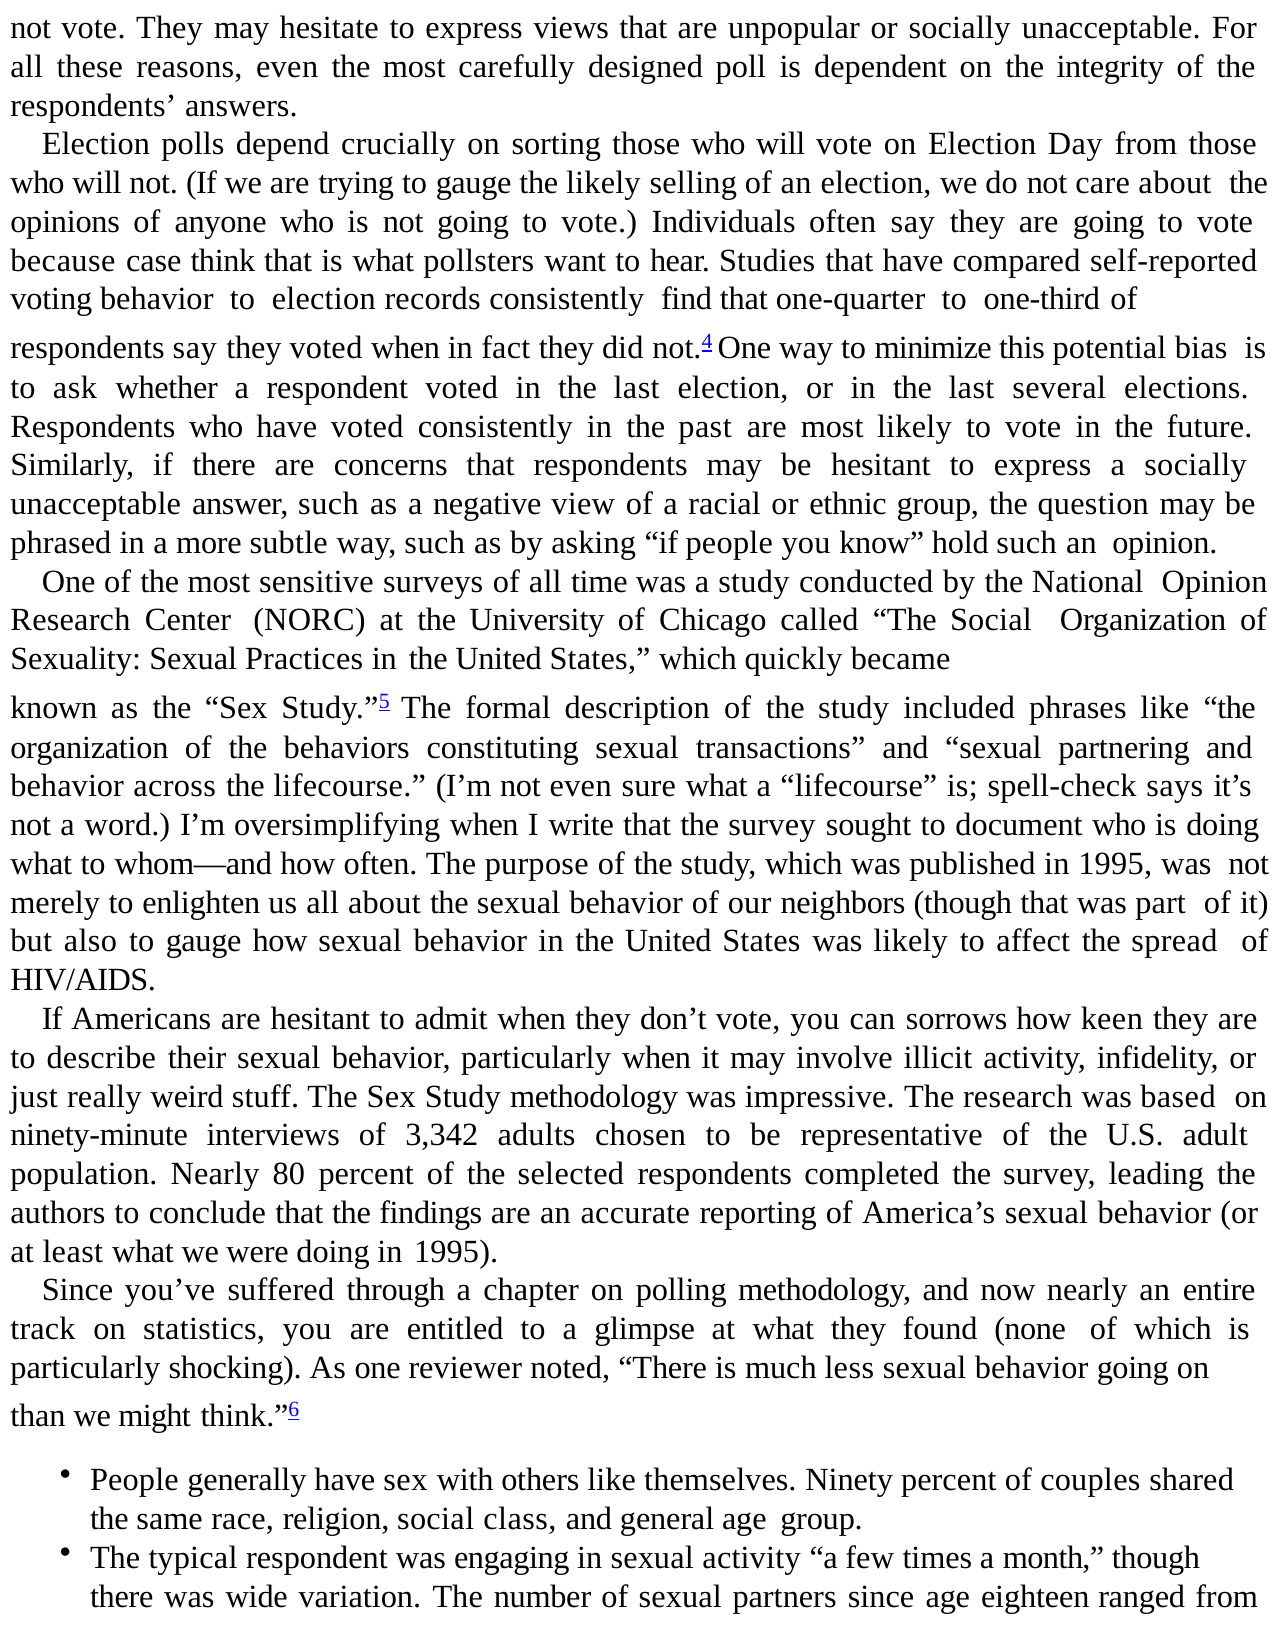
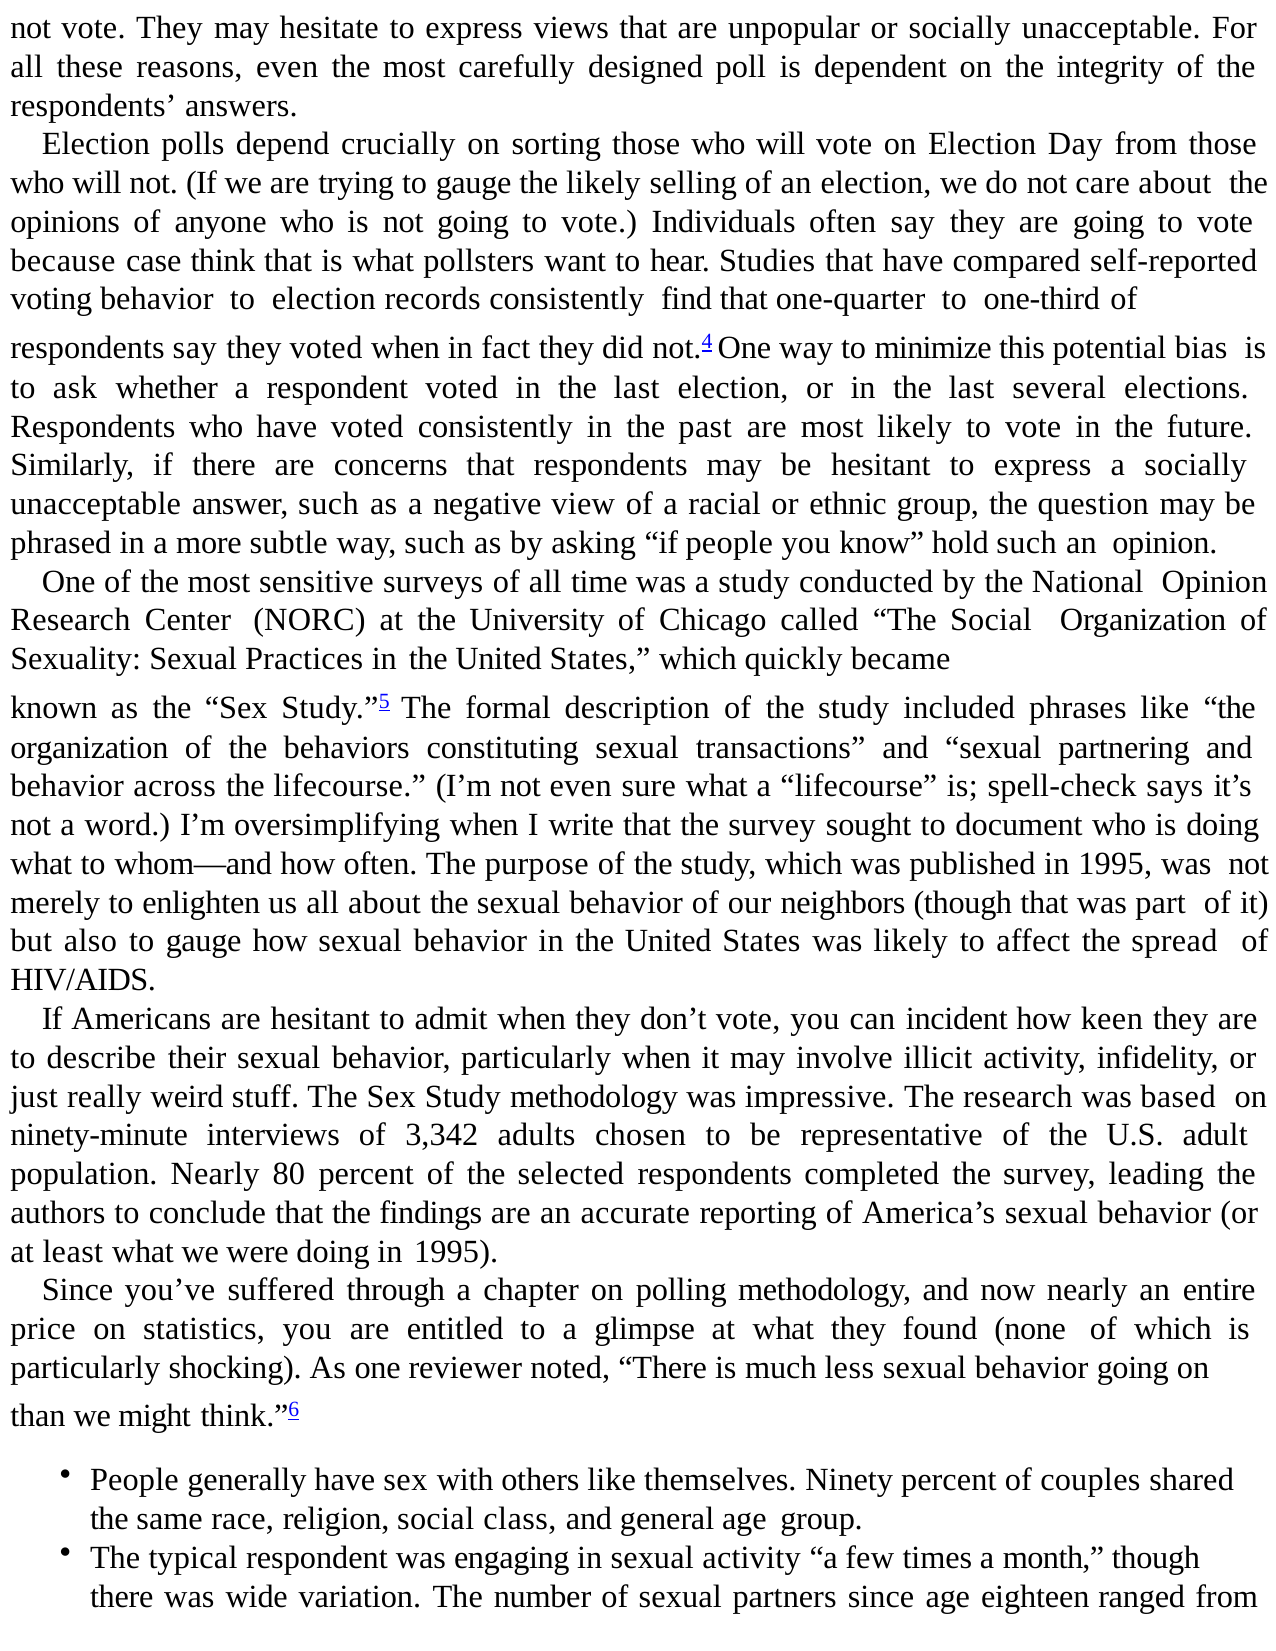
sorrows: sorrows -> incident (957, 1019)
track: track -> price (43, 1329)
